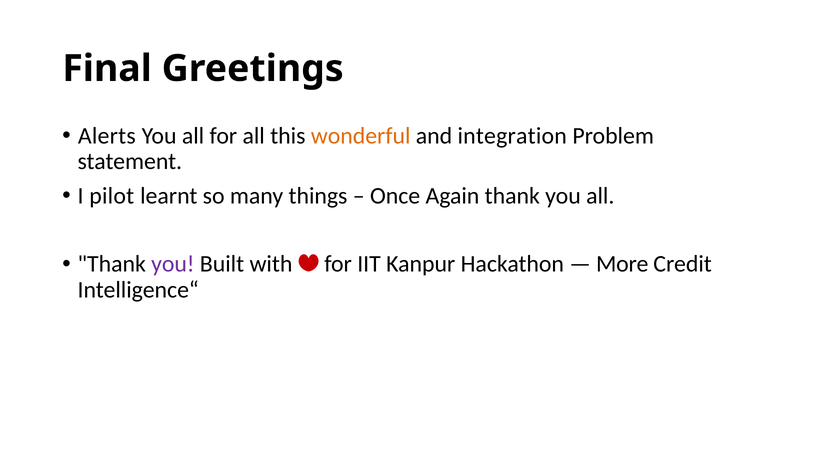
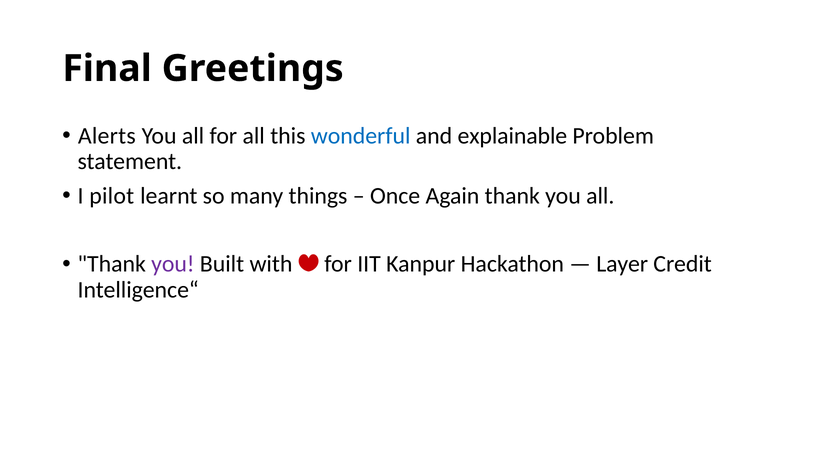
wonderful colour: orange -> blue (361, 136)
integration: integration -> explainable (512, 136)
More: More -> Layer (622, 264)
